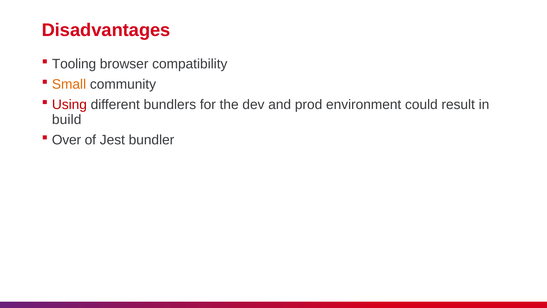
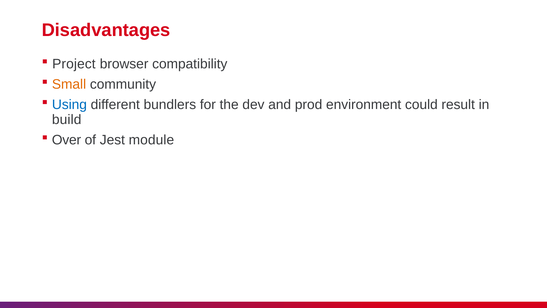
Tooling: Tooling -> Project (74, 64)
Using colour: red -> blue (69, 105)
bundler: bundler -> module (151, 140)
